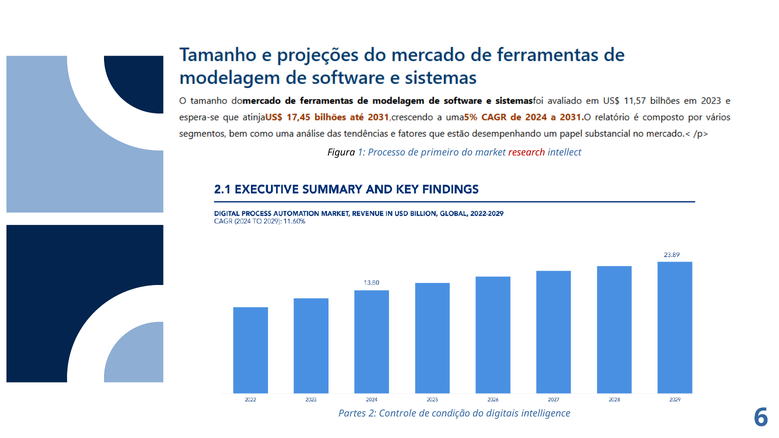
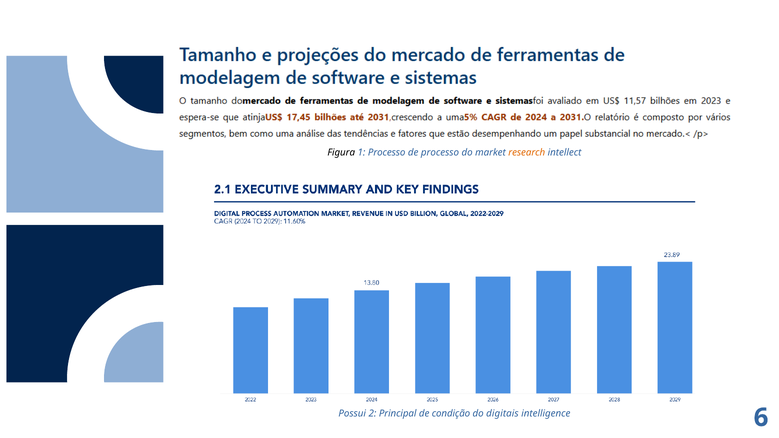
de primeiro: primeiro -> processo (440, 153)
research colour: red -> orange (527, 153)
Partes: Partes -> Possui (352, 414)
Controle: Controle -> Principal (398, 414)
